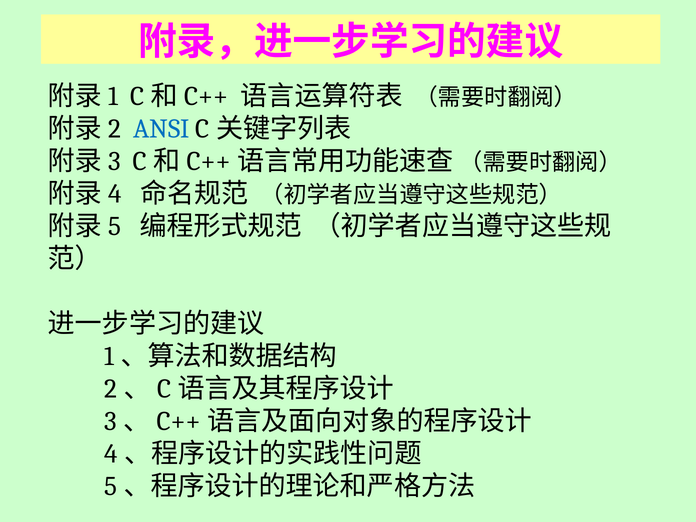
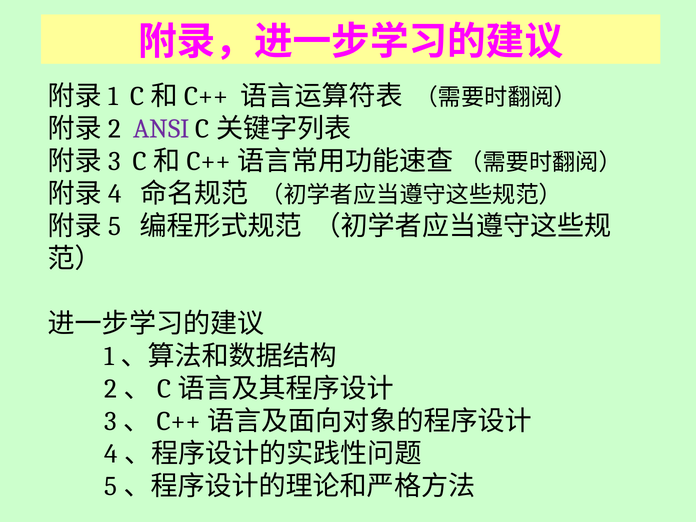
ANSI colour: blue -> purple (161, 129)
